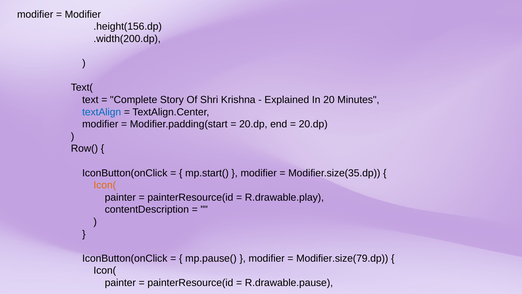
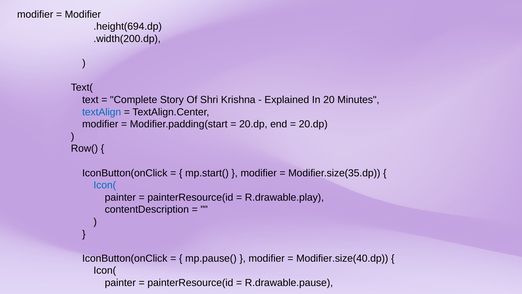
.height(156.dp: .height(156.dp -> .height(694.dp (128, 27)
Icon( colour: orange -> blue (105, 185)
Modifier.size(79.dp: Modifier.size(79.dp -> Modifier.size(40.dp (342, 258)
